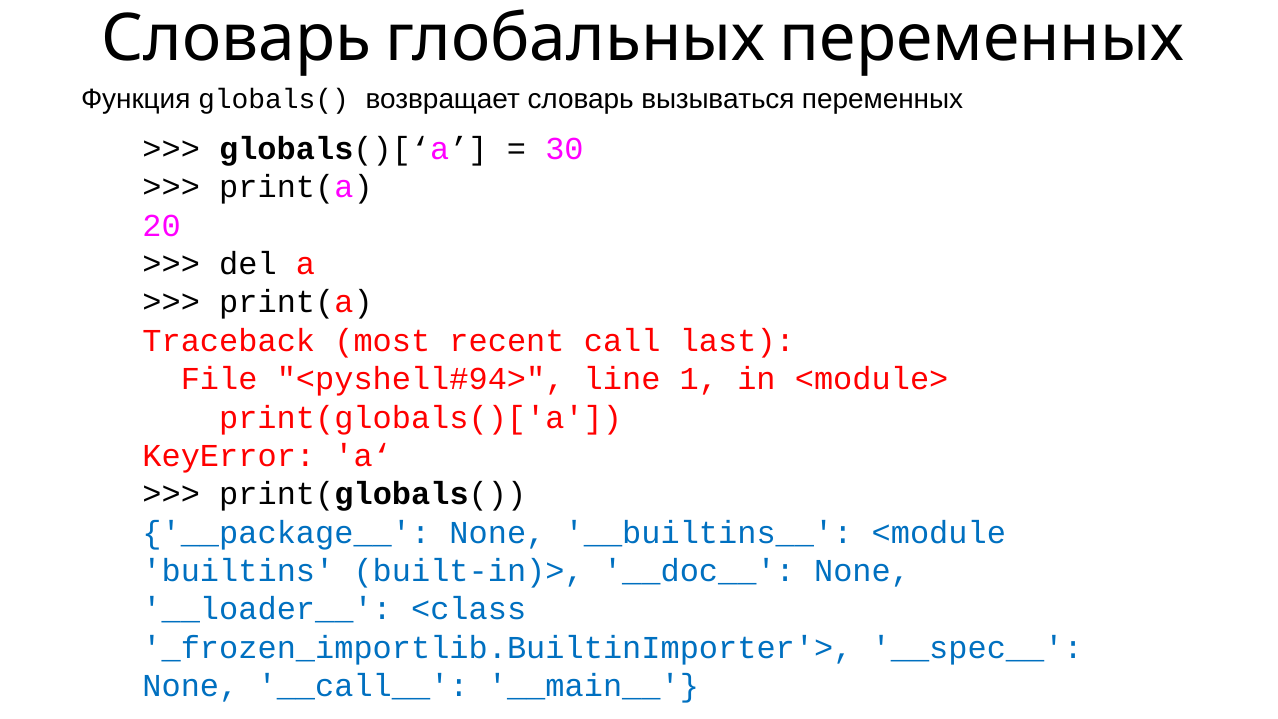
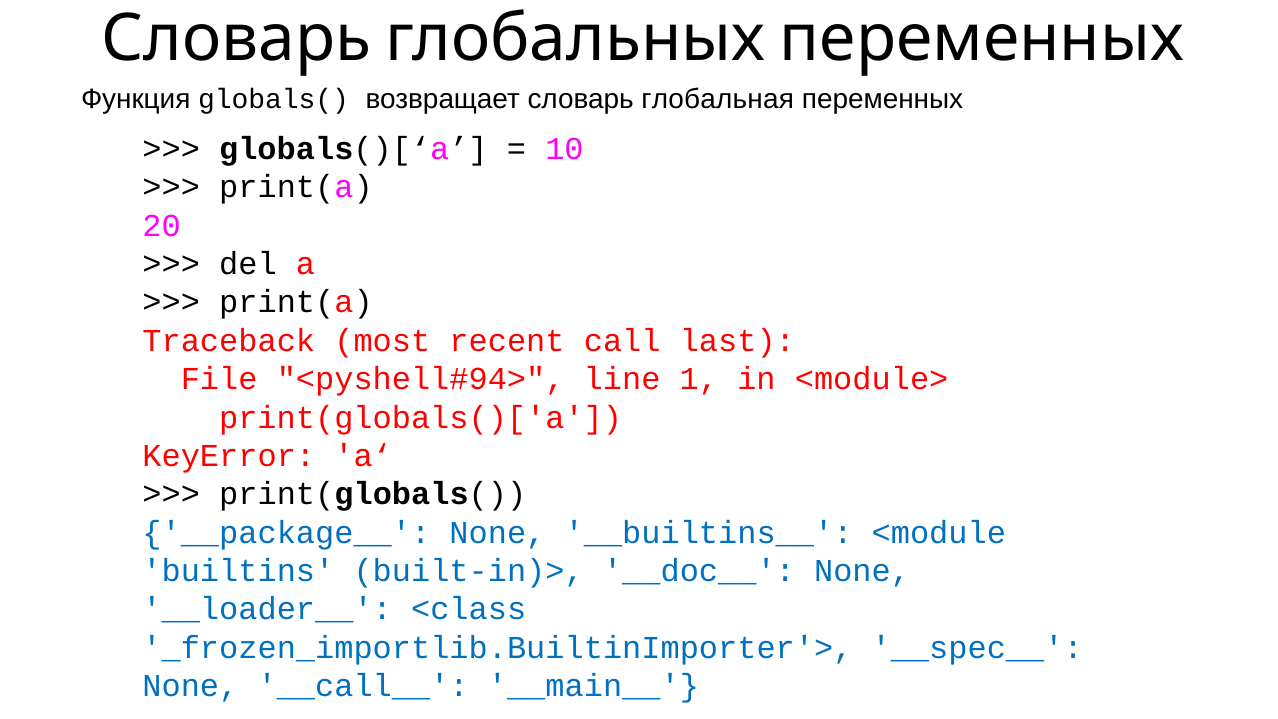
вызываться: вызываться -> глобальная (718, 100)
30: 30 -> 10 (564, 149)
